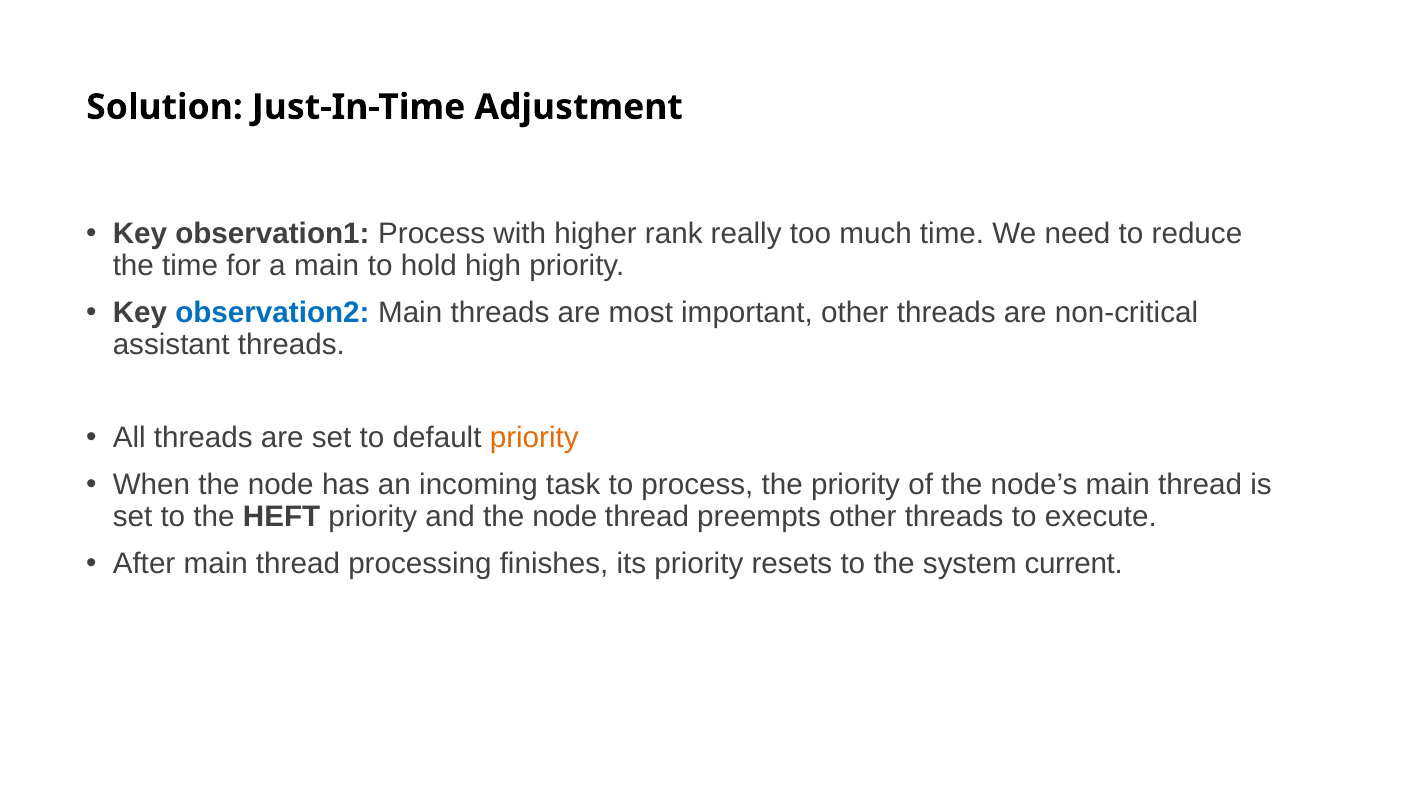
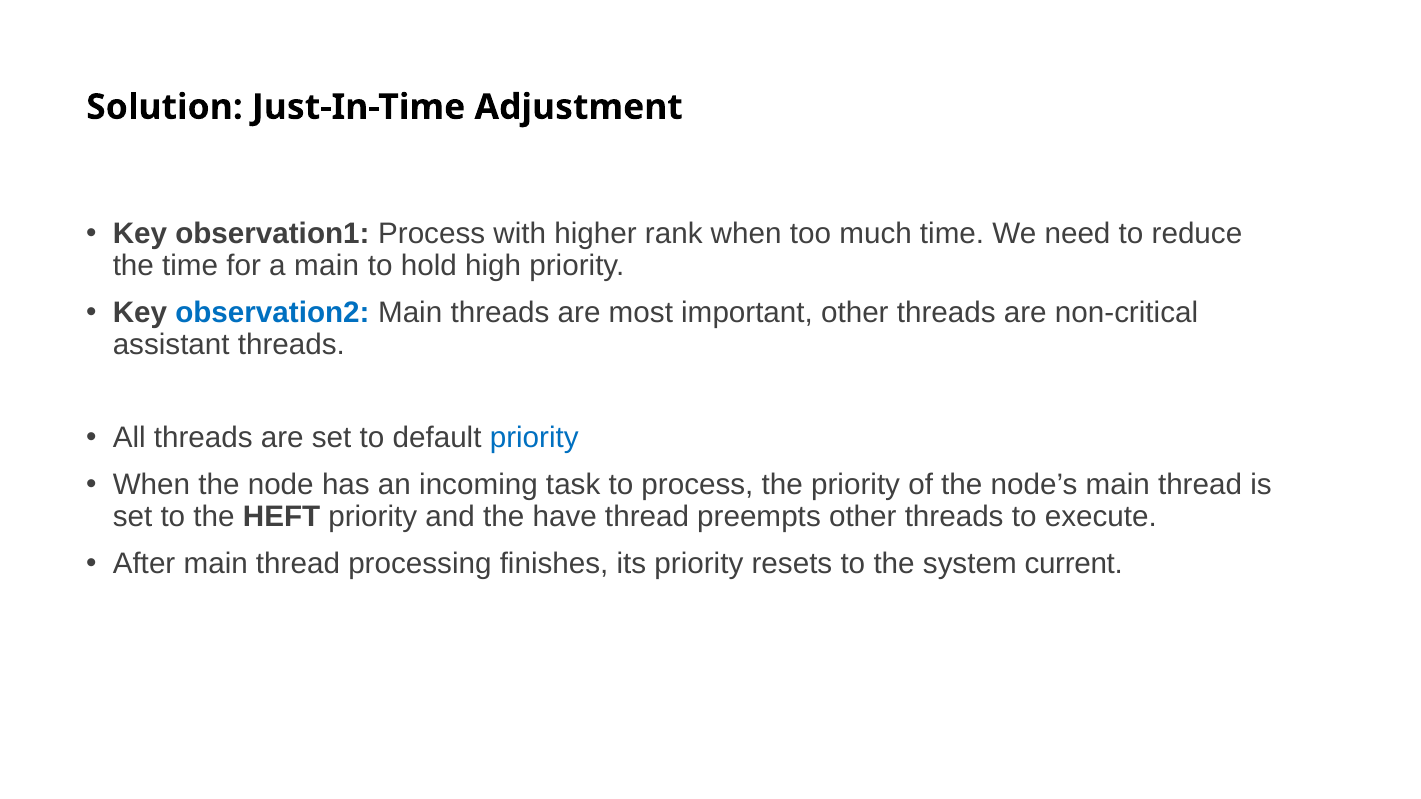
rank really: really -> when (746, 234)
priority colour: orange -> blue (534, 438)
and the node: node -> have (565, 517)
